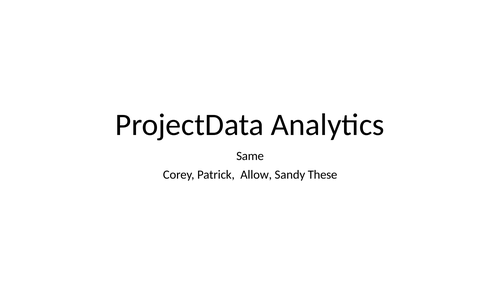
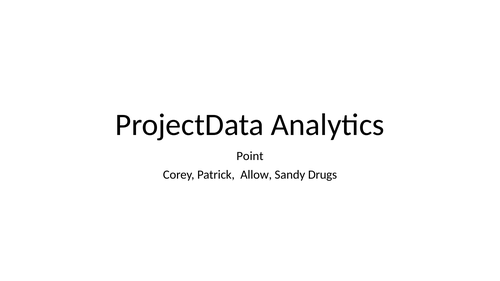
Same: Same -> Point (250, 156)
These: These -> Drugs (322, 175)
